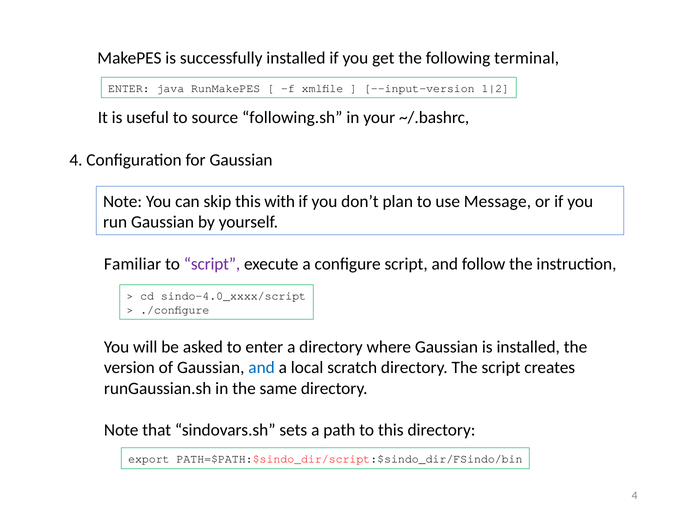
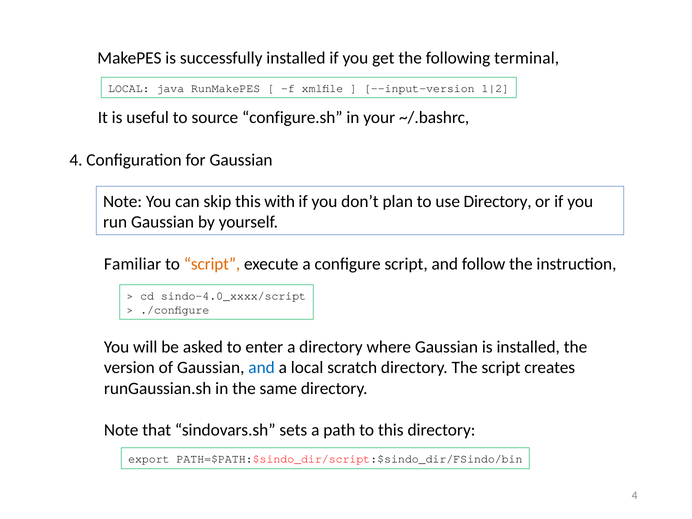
ENTER: ENTER -> LOCAL (129, 89)
following.sh: following.sh -> configure.sh (292, 118)
use Message: Message -> Directory (498, 201)
script colour: purple -> orange (212, 264)
